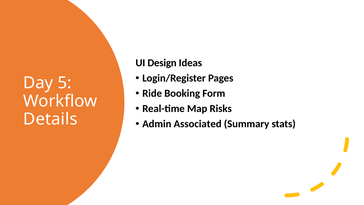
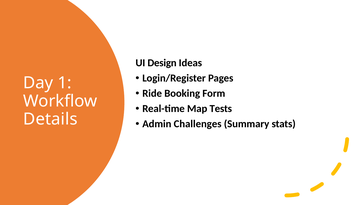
5: 5 -> 1 (65, 83)
Risks: Risks -> Tests (221, 109)
Associated: Associated -> Challenges (198, 124)
